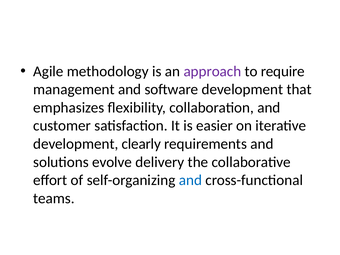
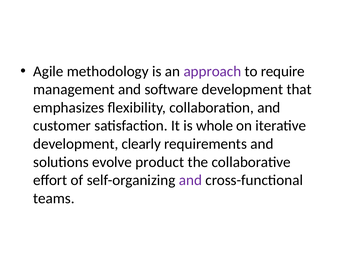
easier: easier -> whole (215, 126)
delivery: delivery -> product (160, 162)
and colour: blue -> purple (190, 180)
